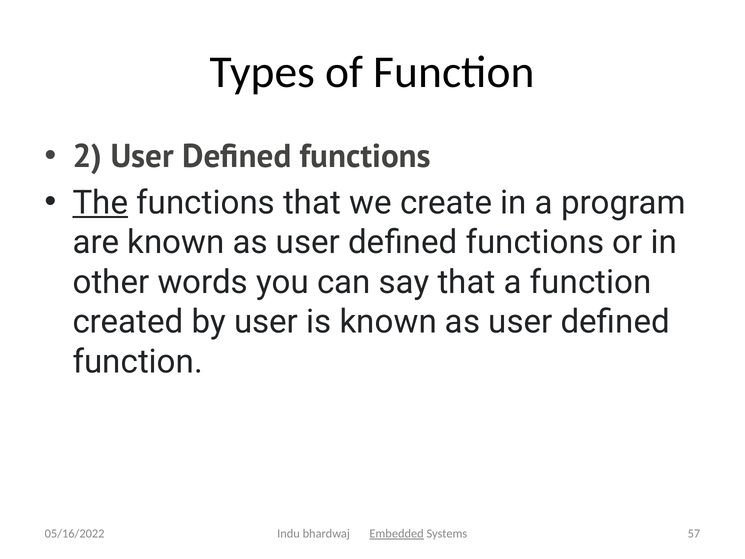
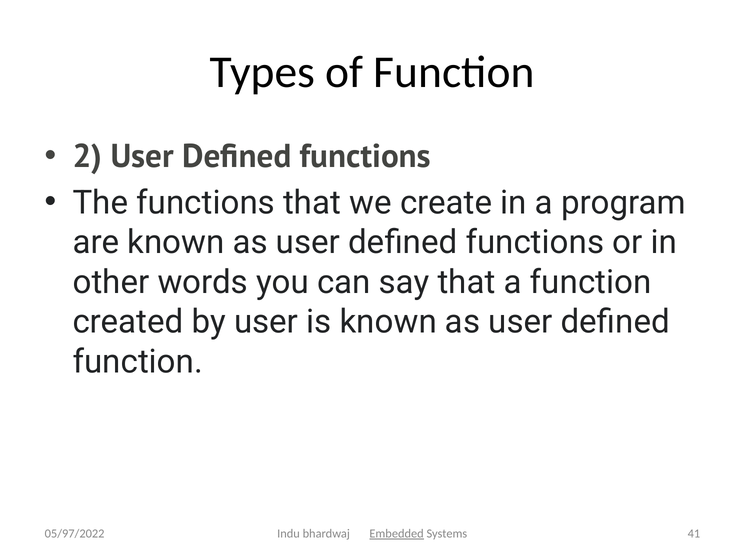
The underline: present -> none (100, 203)
57: 57 -> 41 (694, 533)
05/16/2022: 05/16/2022 -> 05/97/2022 (75, 534)
